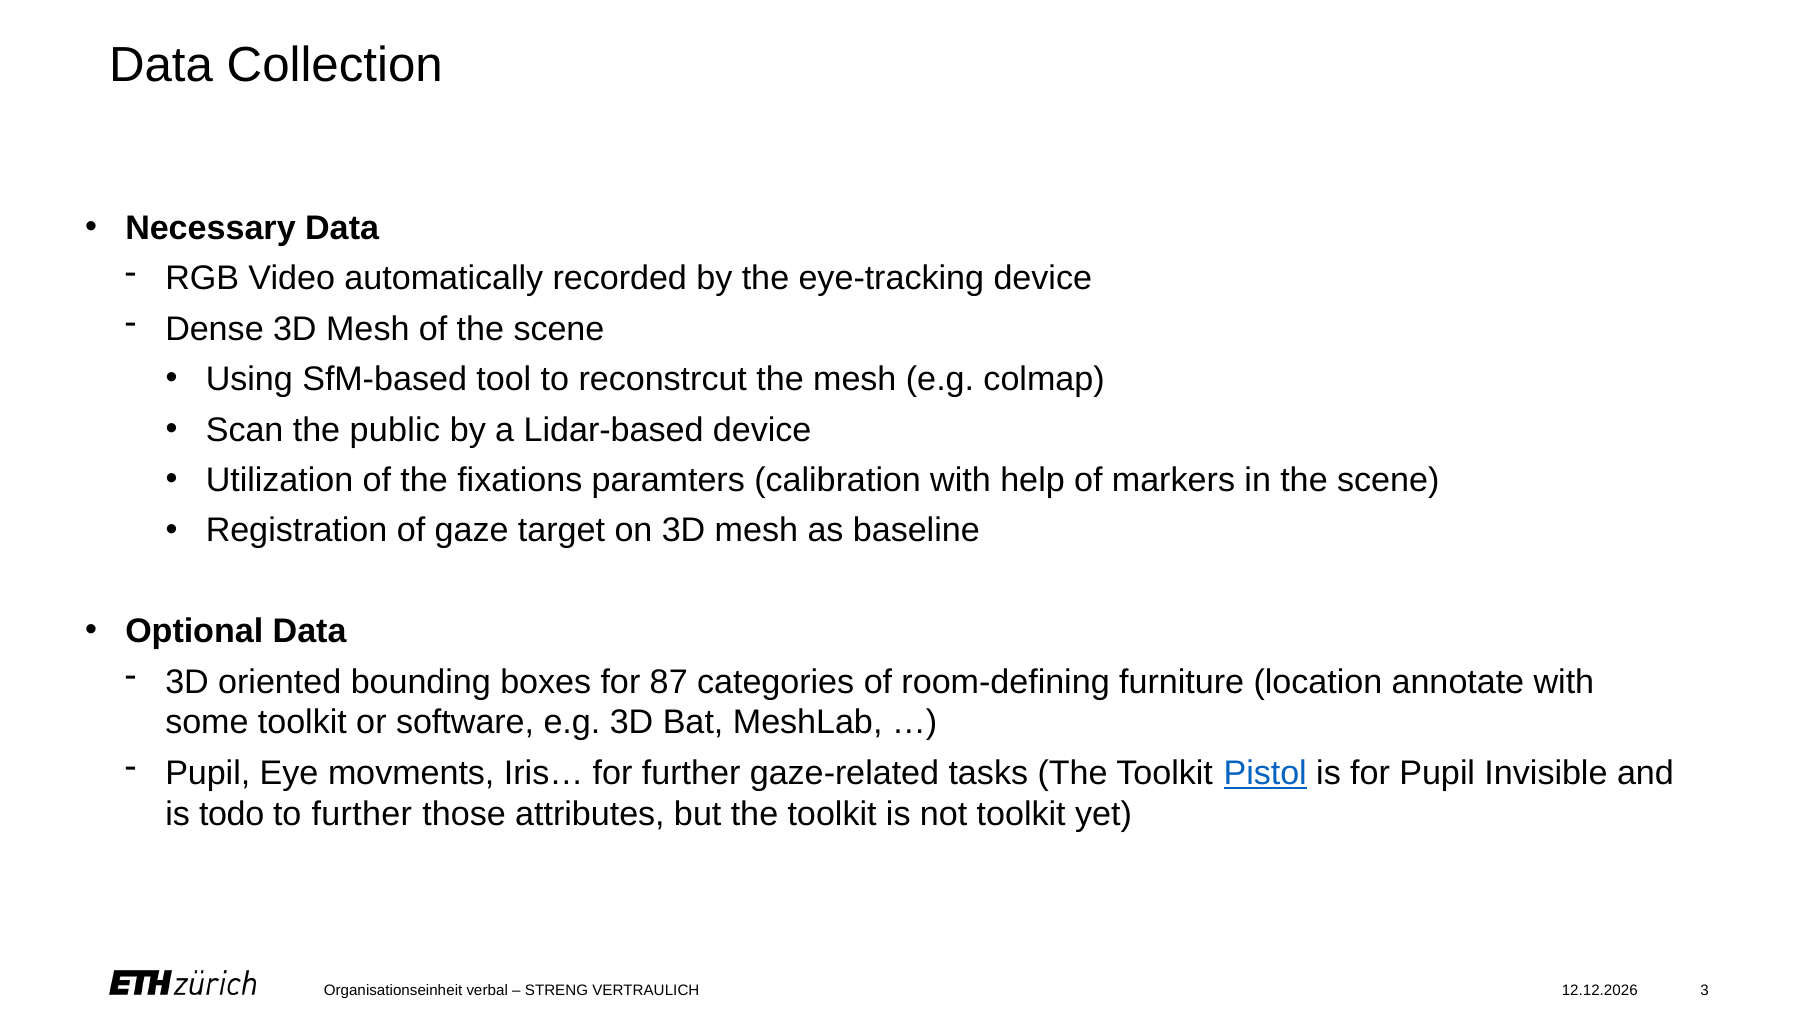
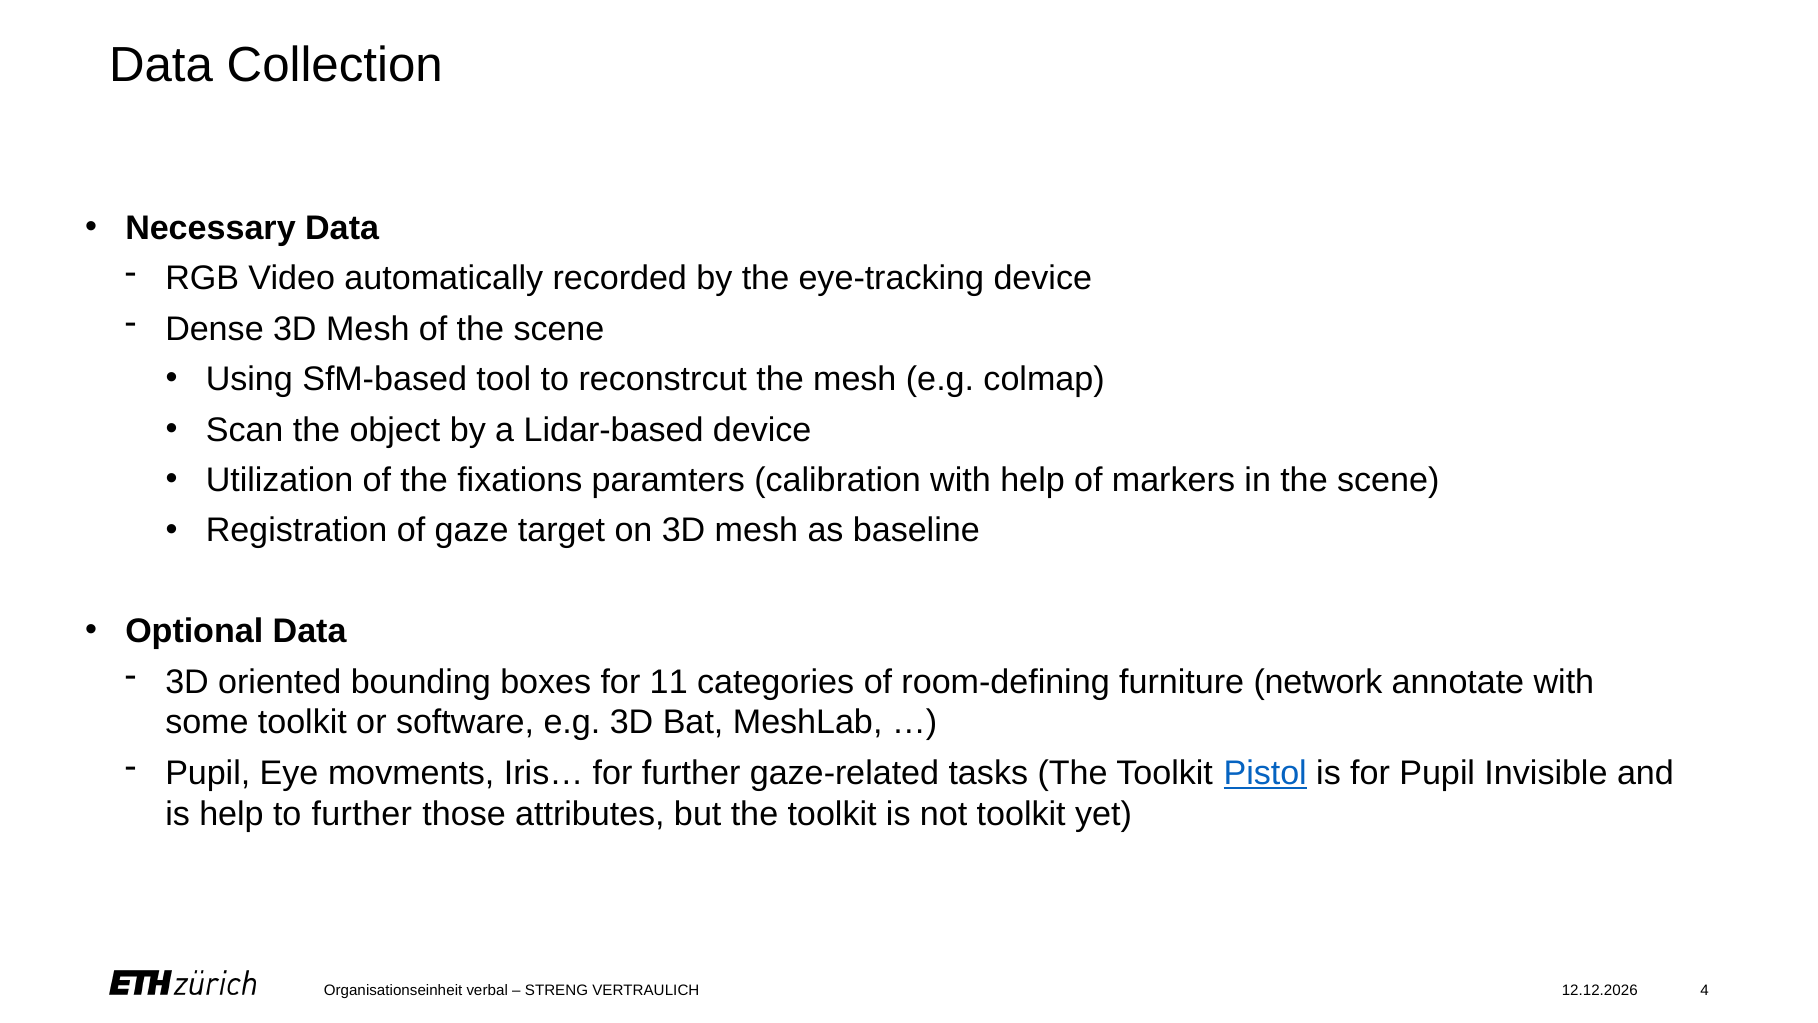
public: public -> object (395, 430)
87: 87 -> 11 (669, 681)
location: location -> network (1318, 681)
is todo: todo -> help (232, 814)
3: 3 -> 4 (1705, 990)
